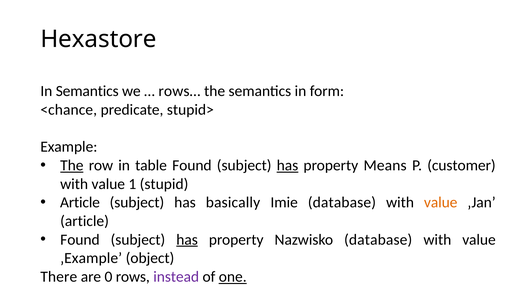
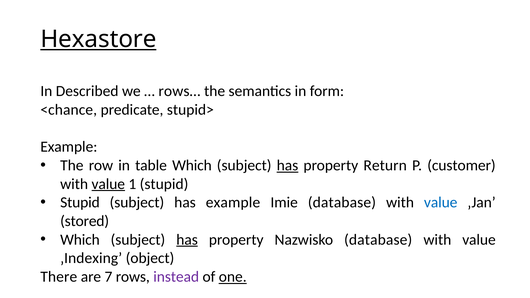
Hexastore underline: none -> present (98, 39)
In Semantics: Semantics -> Described (87, 91)
The underline: present -> none (72, 165)
table Found: Found -> Which (192, 165)
Means: Means -> Return (385, 165)
value underline: none -> present (108, 184)
Article: Article -> Stupid (80, 203)
has basically: basically -> example (233, 203)
value colour: orange -> blue (441, 203)
article: article -> stored (85, 221)
Found: Found -> Which (80, 240)
‚Example: ‚Example -> ‚Indexing (91, 258)
0: 0 -> 7 (108, 277)
